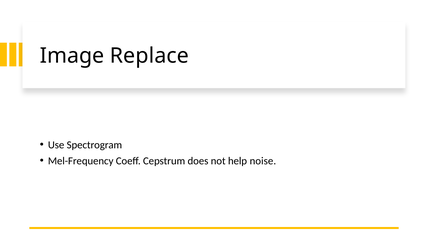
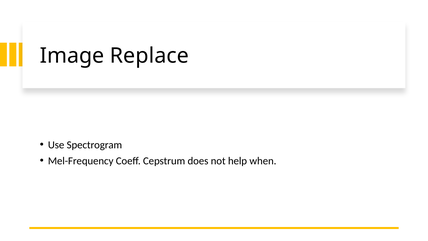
noise: noise -> when (263, 161)
